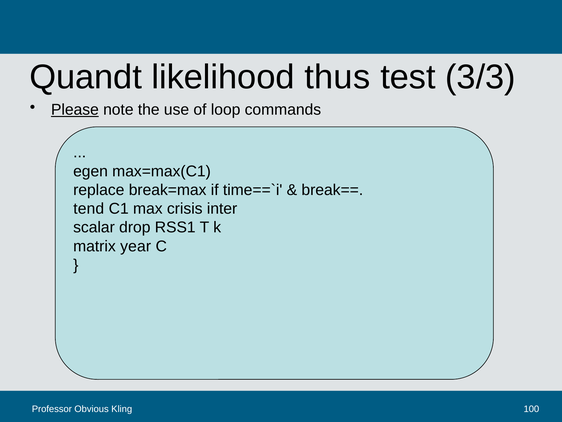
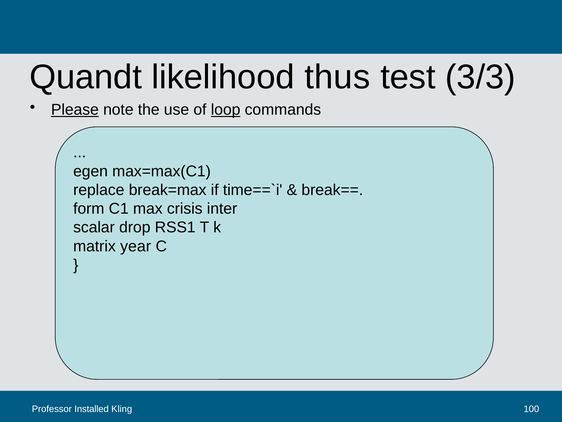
loop underline: none -> present (226, 110)
tend: tend -> form (89, 208)
Obvious: Obvious -> Installed (92, 409)
